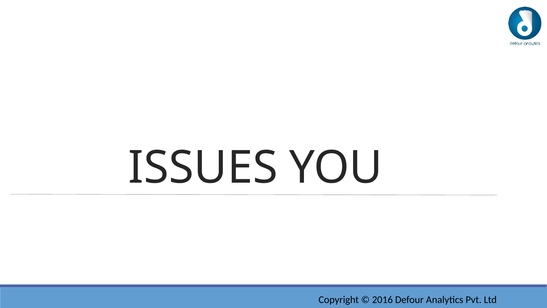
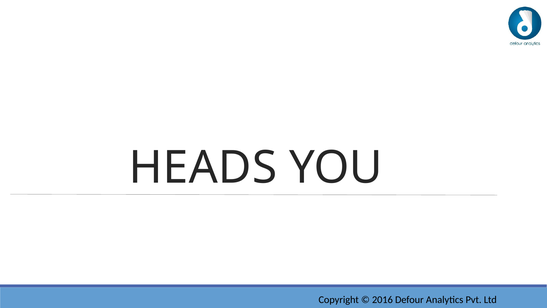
ISSUES: ISSUES -> HEADS (203, 168)
